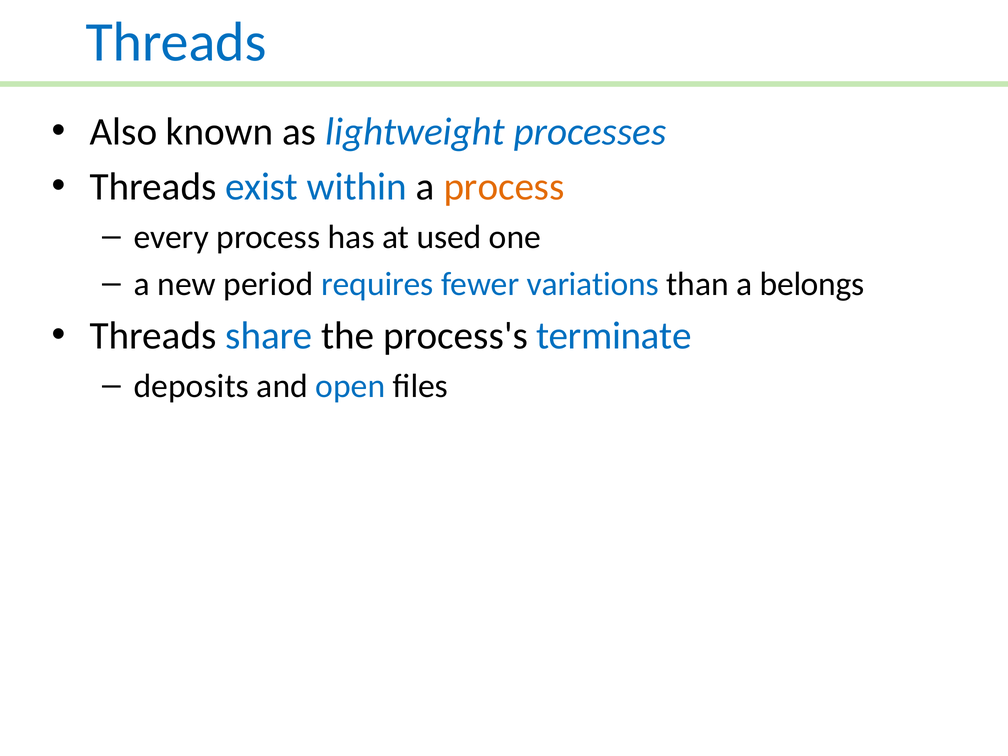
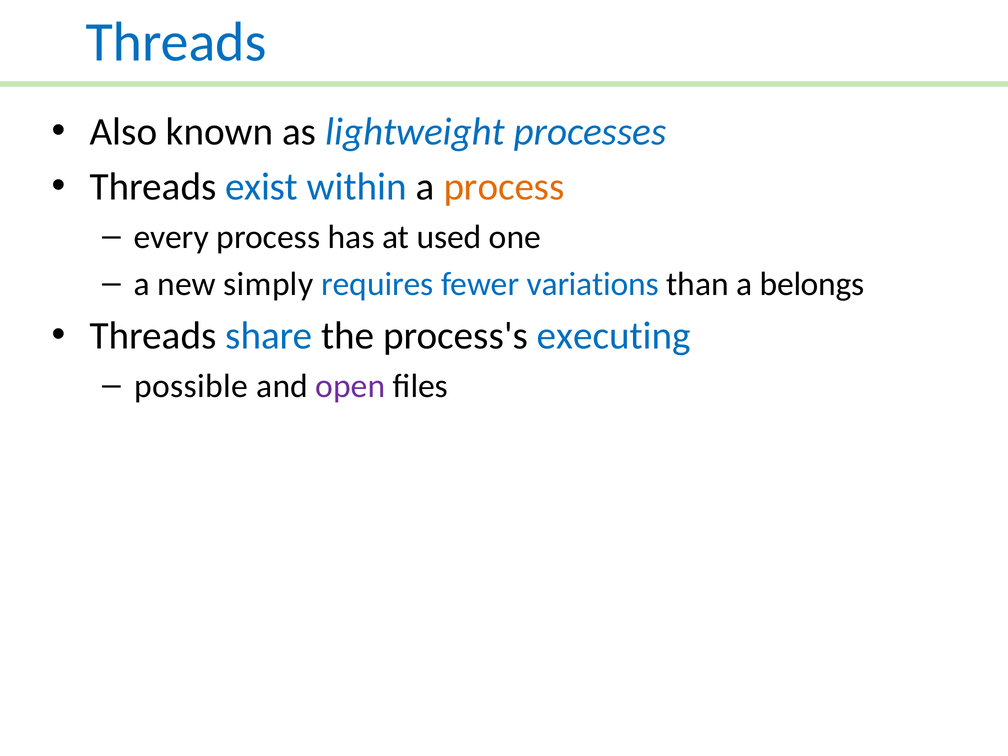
period: period -> simply (268, 284)
terminate: terminate -> executing (614, 336)
deposits: deposits -> possible (191, 386)
open colour: blue -> purple (350, 386)
